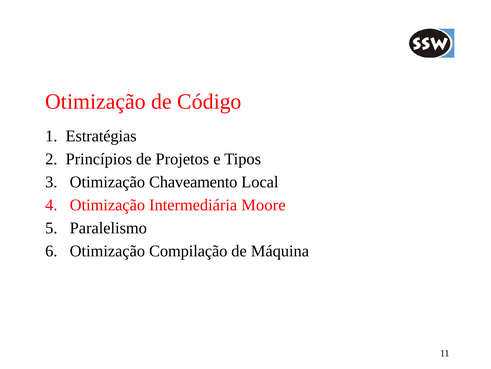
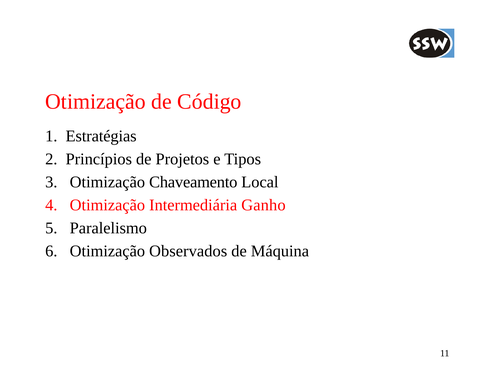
Moore: Moore -> Ganho (263, 205)
Compilação: Compilação -> Observados (188, 250)
